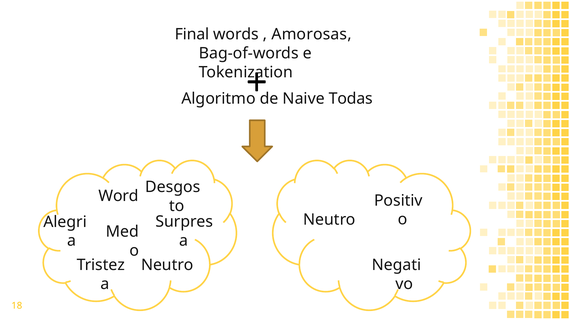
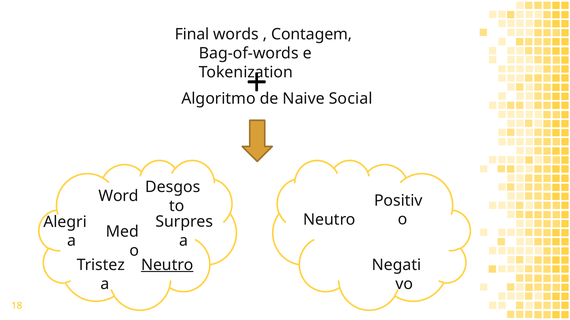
Amorosas: Amorosas -> Contagem (312, 34)
Todas: Todas -> Social (351, 99)
Neutro underline: none -> present (167, 265)
